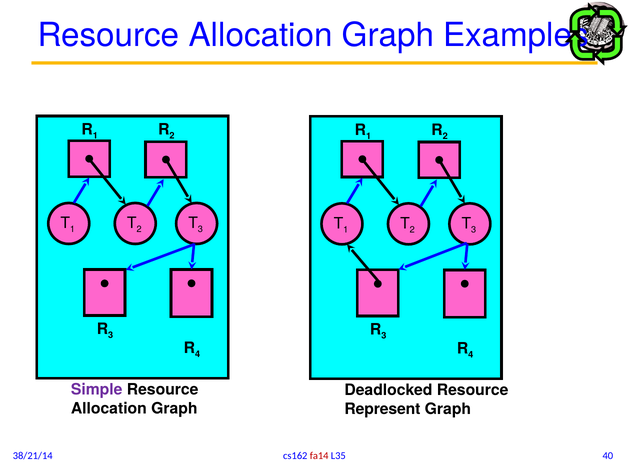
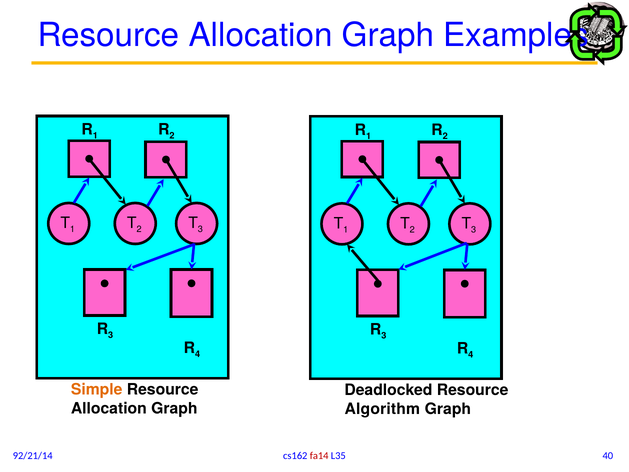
Simple colour: purple -> orange (97, 389)
Represent: Represent -> Algorithm (382, 409)
38/21/14: 38/21/14 -> 92/21/14 (33, 456)
